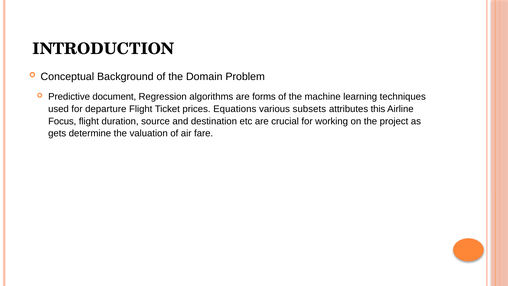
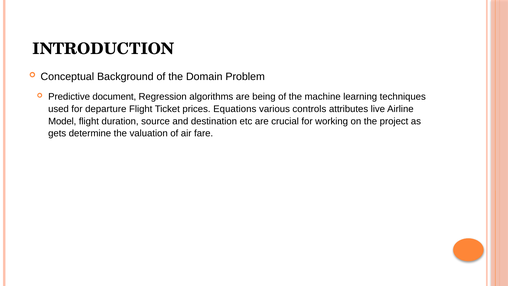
forms: forms -> being (264, 97)
subsets: subsets -> controls (309, 109)
this: this -> live (378, 109)
Focus: Focus -> Model (62, 121)
